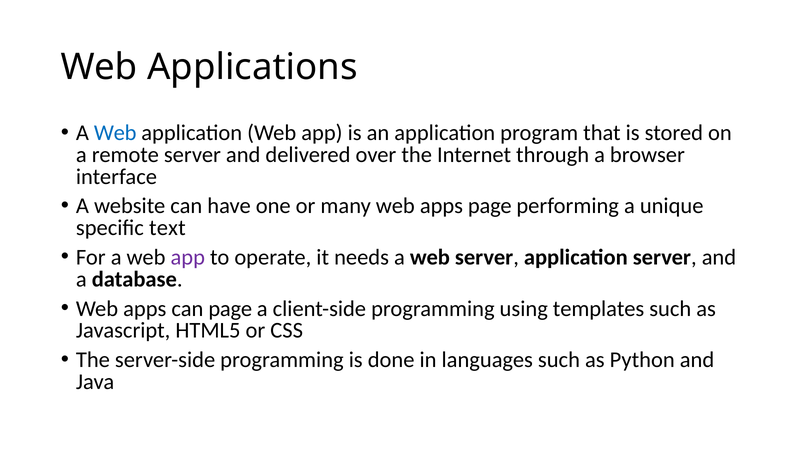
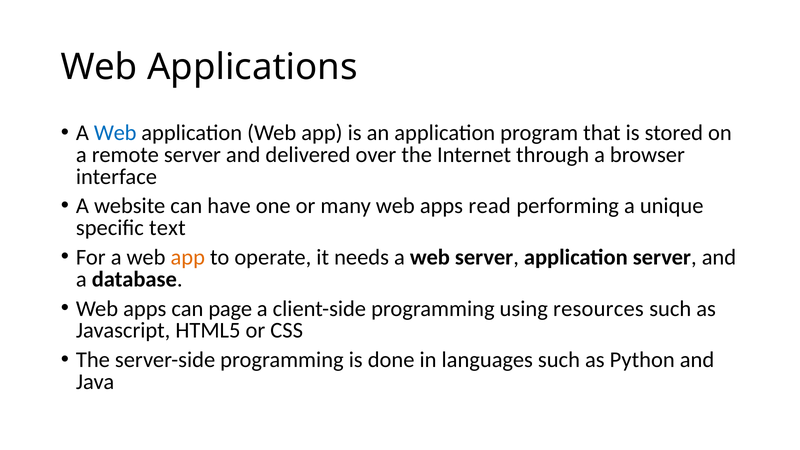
apps page: page -> read (490, 206)
app colour: purple -> orange (188, 257)
templates: templates -> resources (598, 309)
